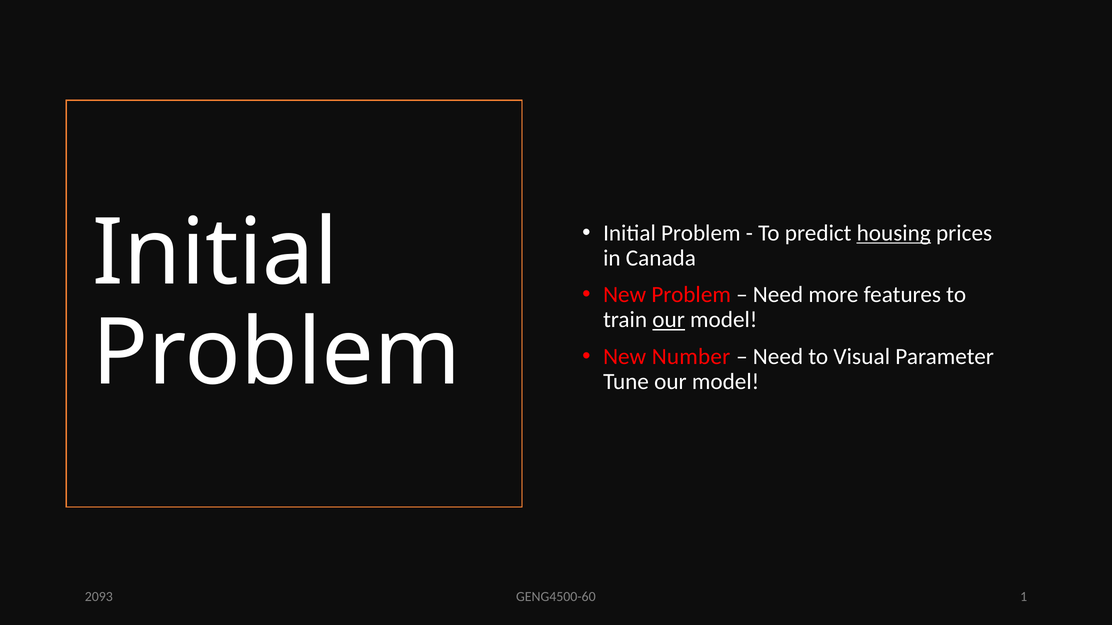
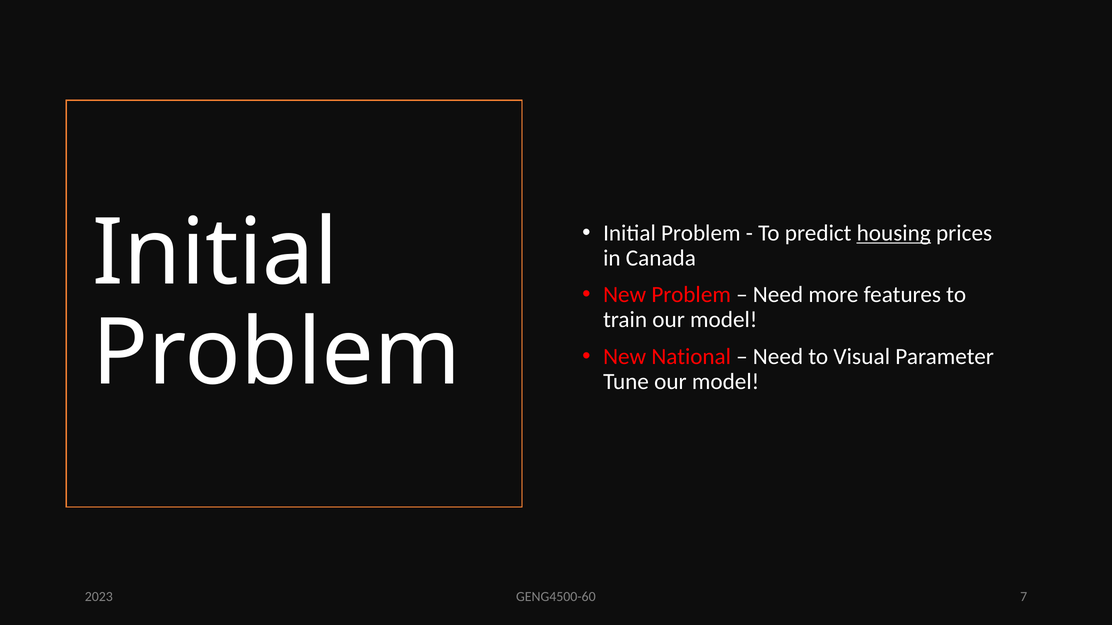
our underline: present -> none (669, 320)
Number: Number -> National (691, 357)
2093: 2093 -> 2023 (99, 597)
1: 1 -> 7 (1024, 597)
